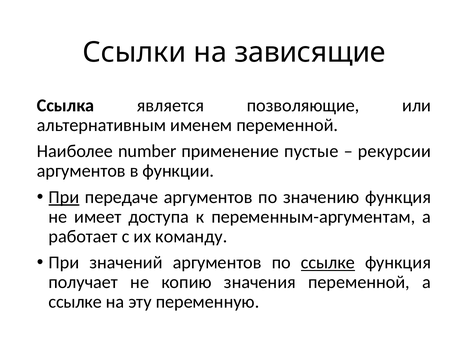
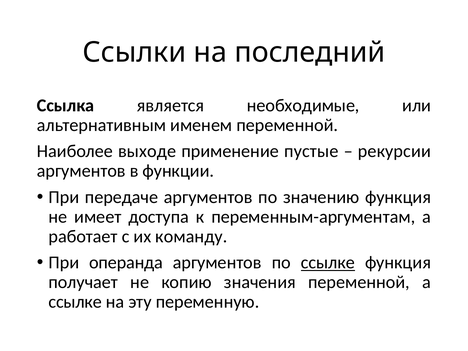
зависящие: зависящие -> последний (310, 52)
позволяющие: позволяющие -> необходимые (303, 106)
number: number -> выходе (147, 151)
При underline: present -> none (64, 197)
значений: значений -> операнда (126, 263)
